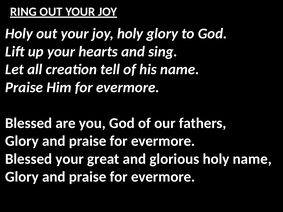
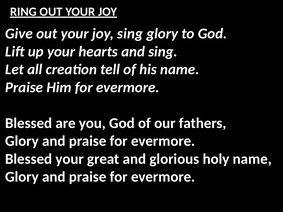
Holy: Holy -> Give (19, 34)
holy: holy -> sing (130, 34)
